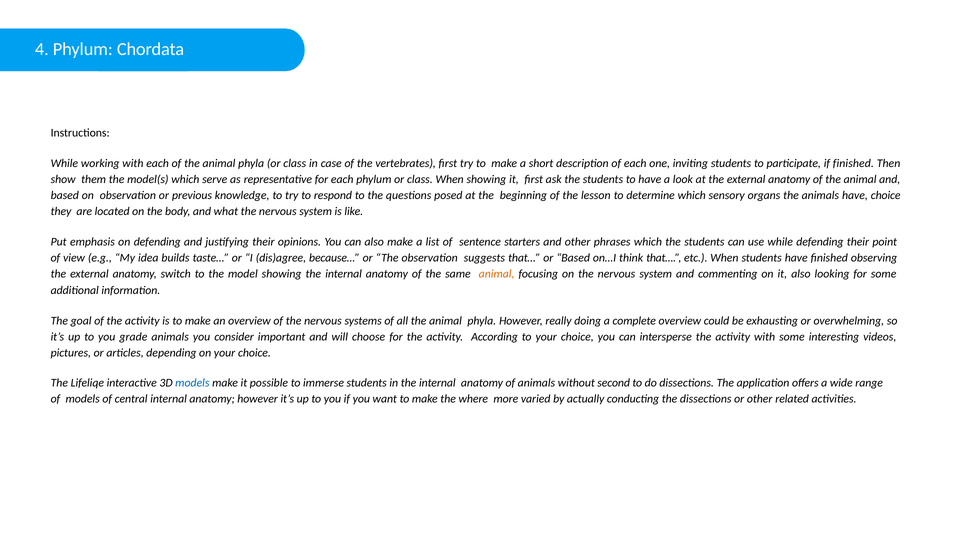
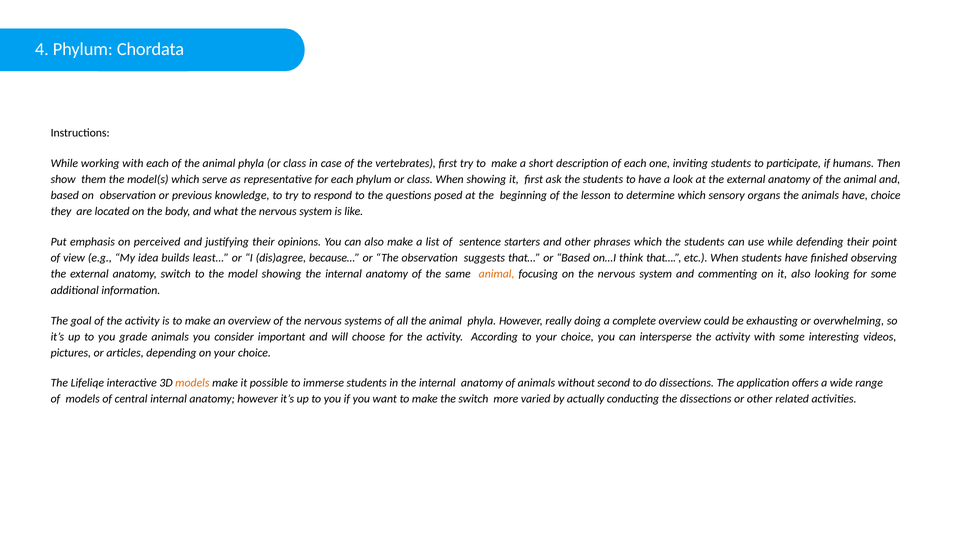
if finished: finished -> humans (853, 163)
on defending: defending -> perceived (157, 242)
taste…: taste… -> least… (211, 258)
models colour: blue -> orange (192, 383)
the where: where -> switch (473, 399)
